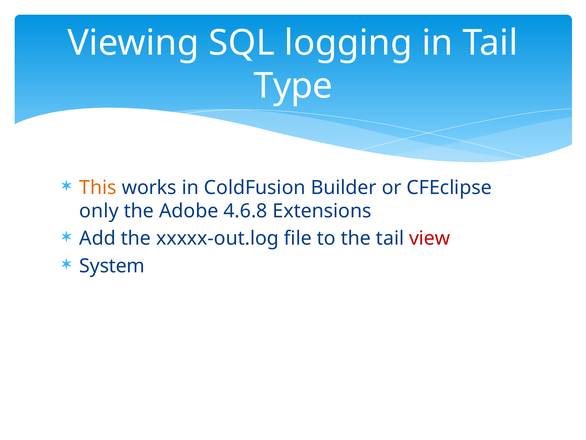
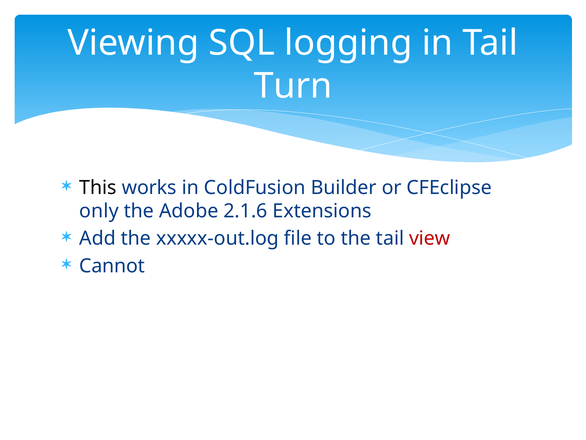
Type: Type -> Turn (293, 86)
This colour: orange -> black (98, 187)
4.6.8: 4.6.8 -> 2.1.6 (245, 211)
System: System -> Cannot (112, 266)
